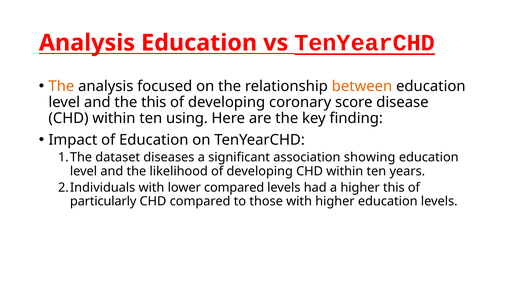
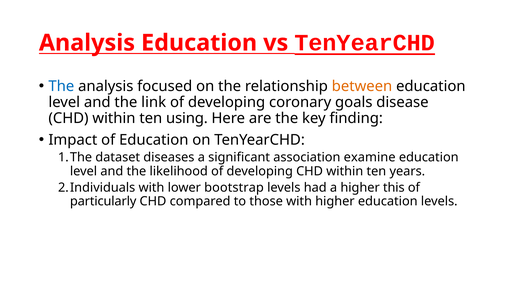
The colour: orange -> blue (61, 86)
the this: this -> link (154, 102)
score: score -> goals (354, 102)
showing: showing -> examine (370, 157)
lower compared: compared -> bootstrap (234, 188)
